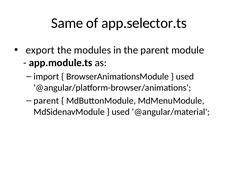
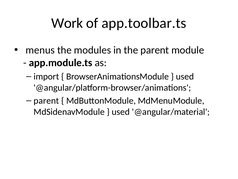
Same: Same -> Work (67, 23)
app.selector.ts: app.selector.ts -> app.toolbar.ts (144, 23)
export: export -> menus (40, 50)
